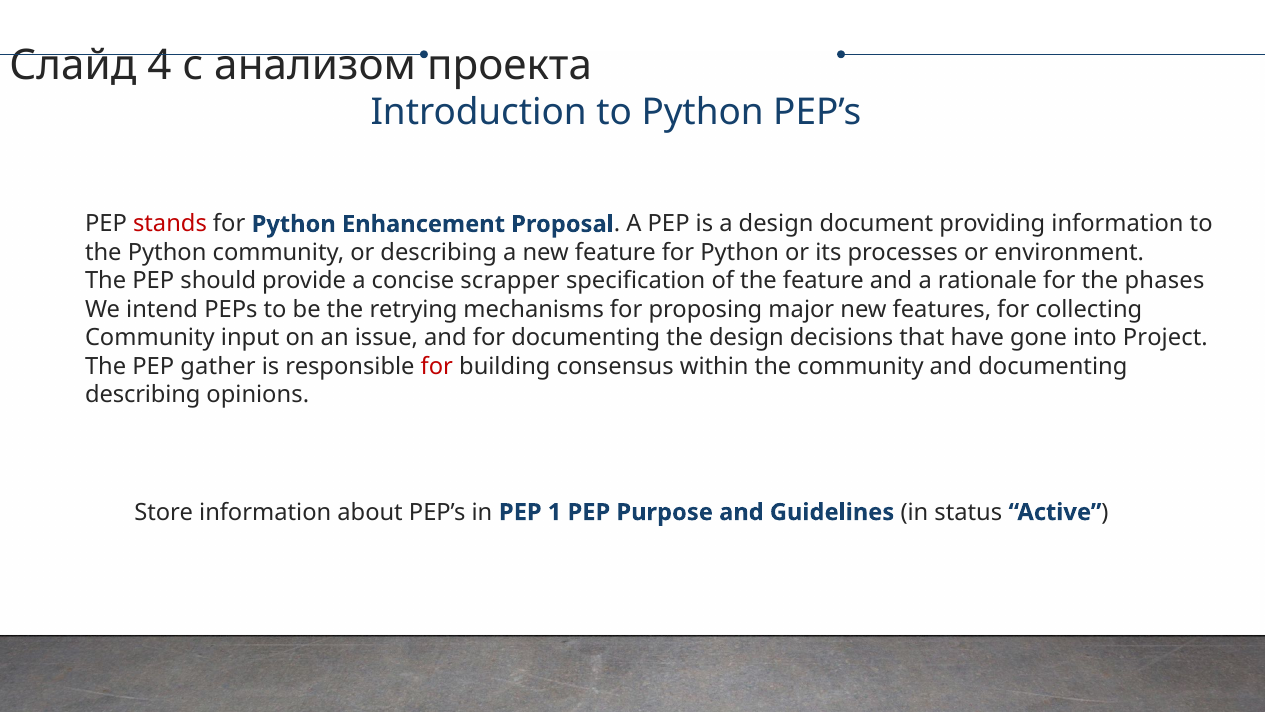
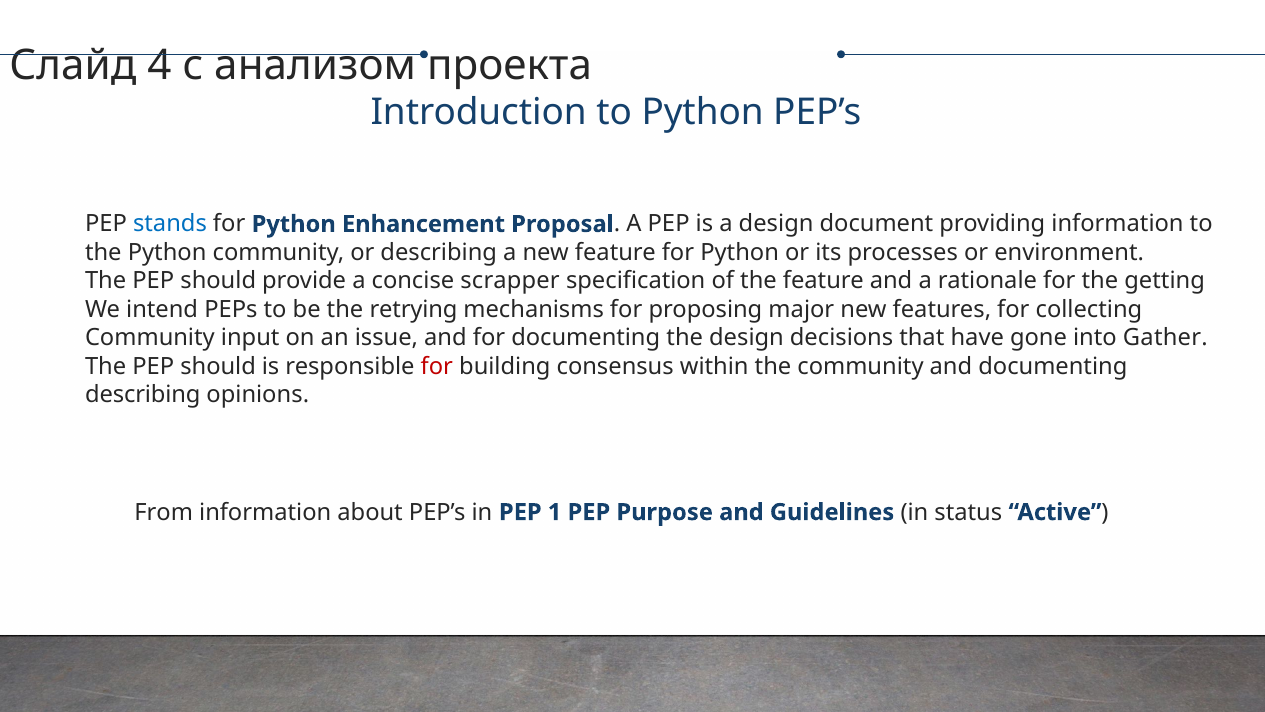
stands colour: red -> blue (170, 224)
phases: phases -> getting (1165, 281)
Project: Project -> Gather (1165, 338)
gather: gather -> should (218, 366)
Store: Store -> From (164, 512)
